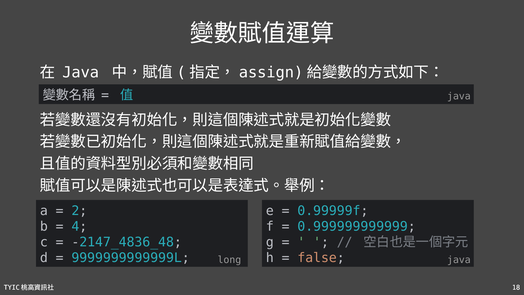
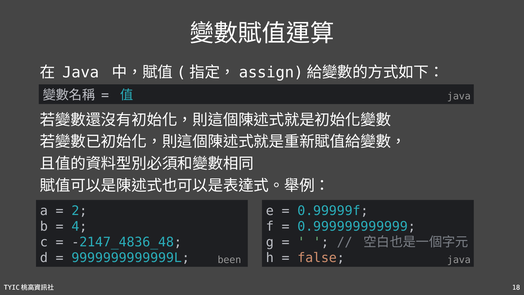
long: long -> been (229, 260)
